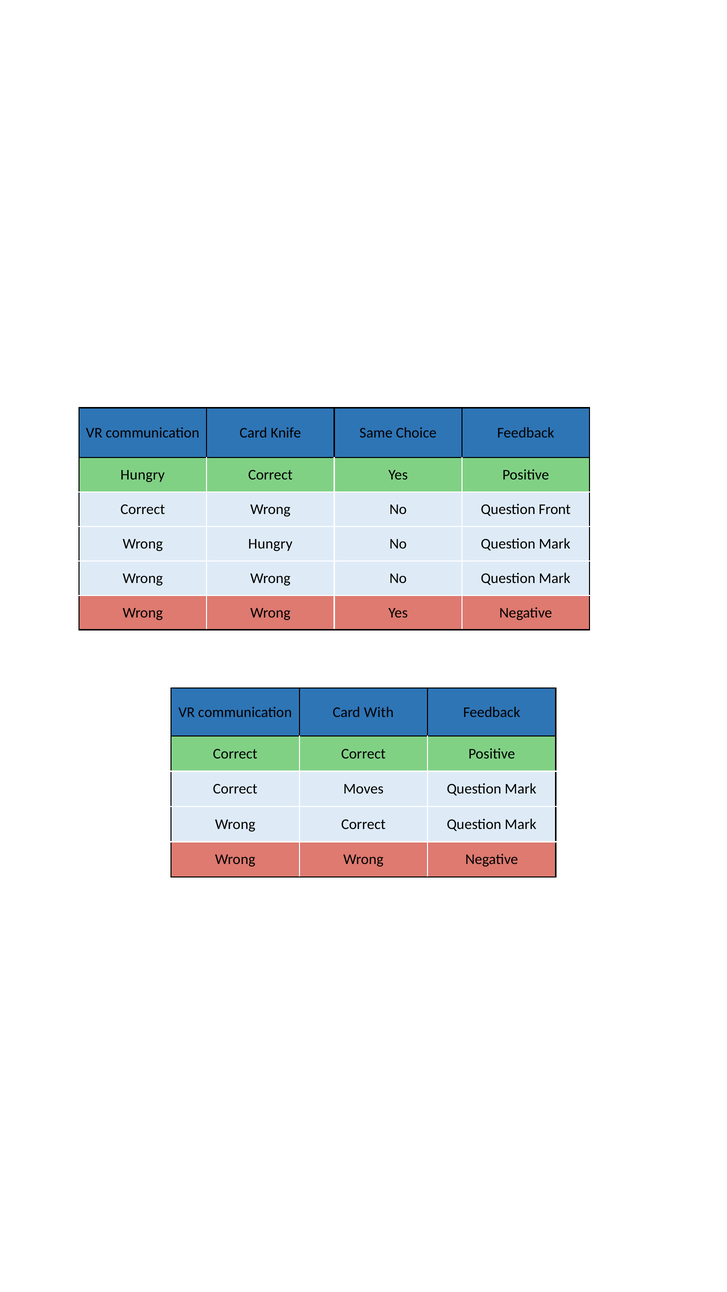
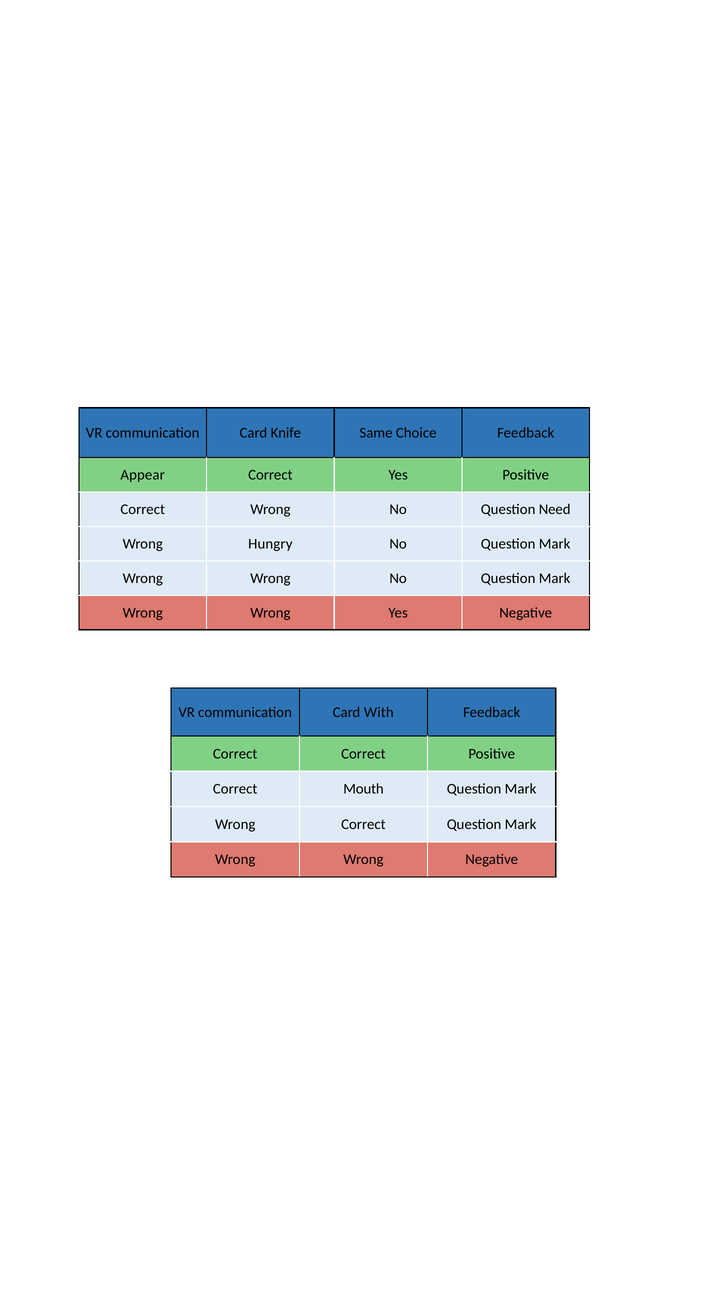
Hungry: Hungry -> Appear (143, 475)
Front: Front -> Need (555, 510)
Moves: Moves -> Mouth (364, 789)
